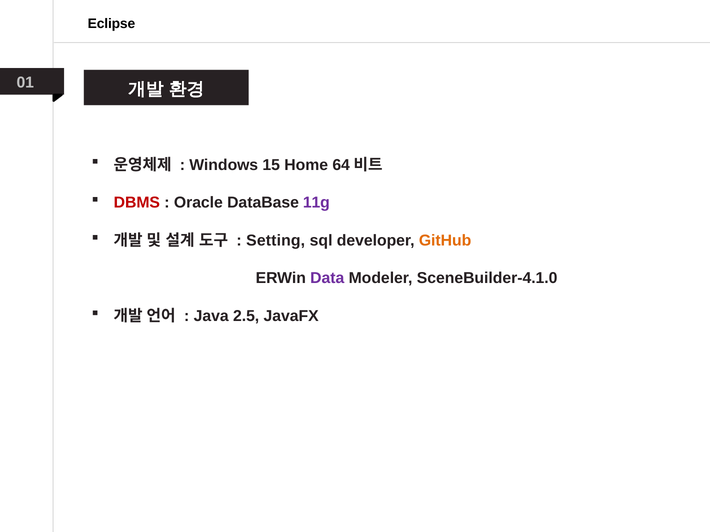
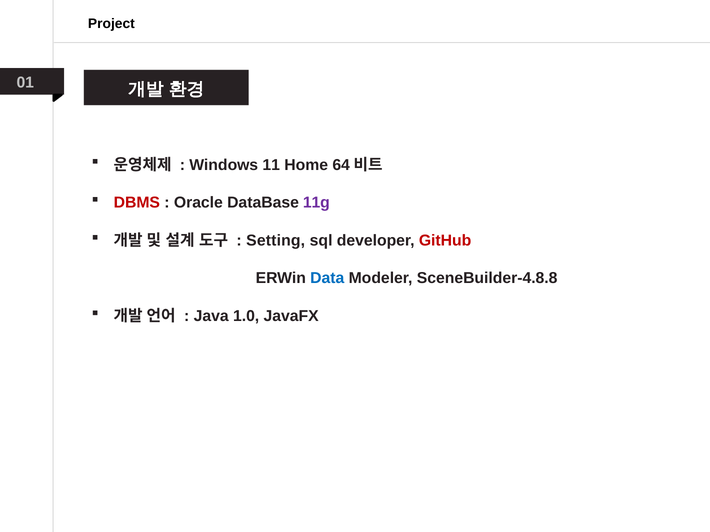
Eclipse: Eclipse -> Project (111, 24)
15: 15 -> 11 (271, 165)
GitHub colour: orange -> red (445, 241)
Data colour: purple -> blue (327, 279)
SceneBuilder-4.1.0: SceneBuilder-4.1.0 -> SceneBuilder-4.8.8 (487, 279)
2.5: 2.5 -> 1.0 (246, 316)
